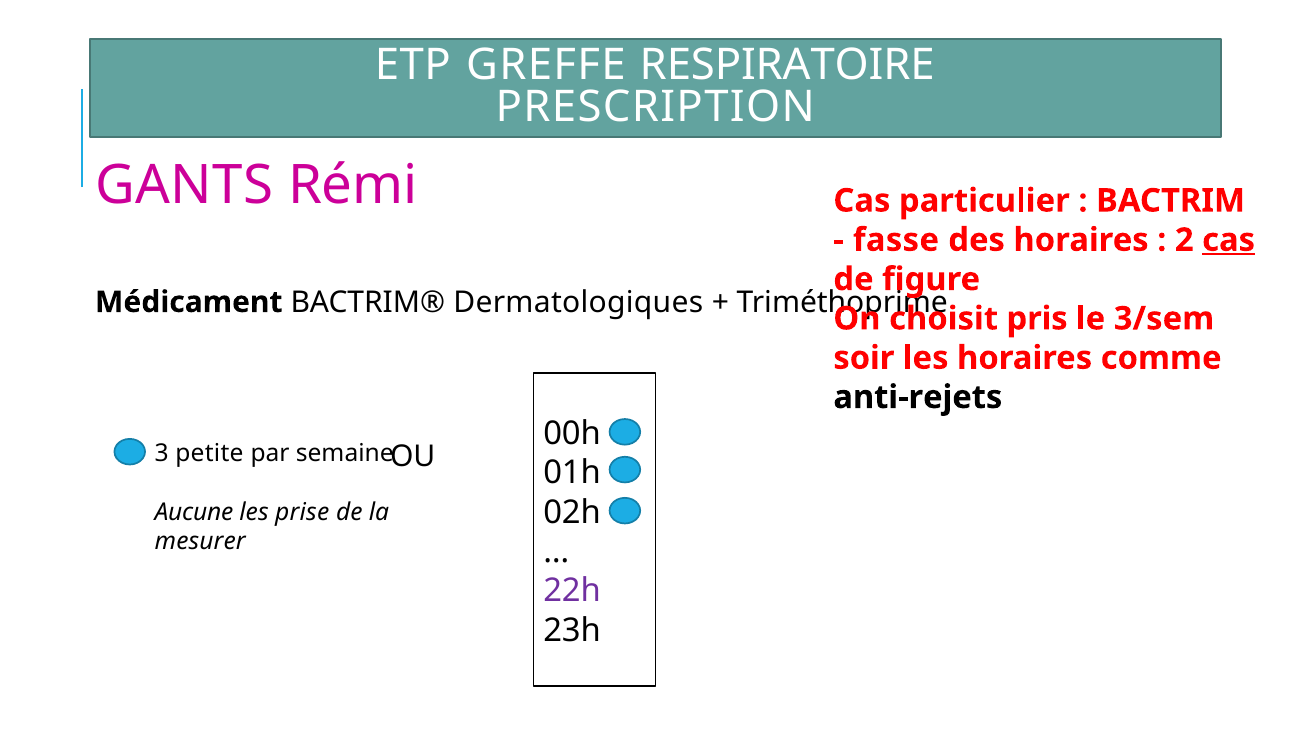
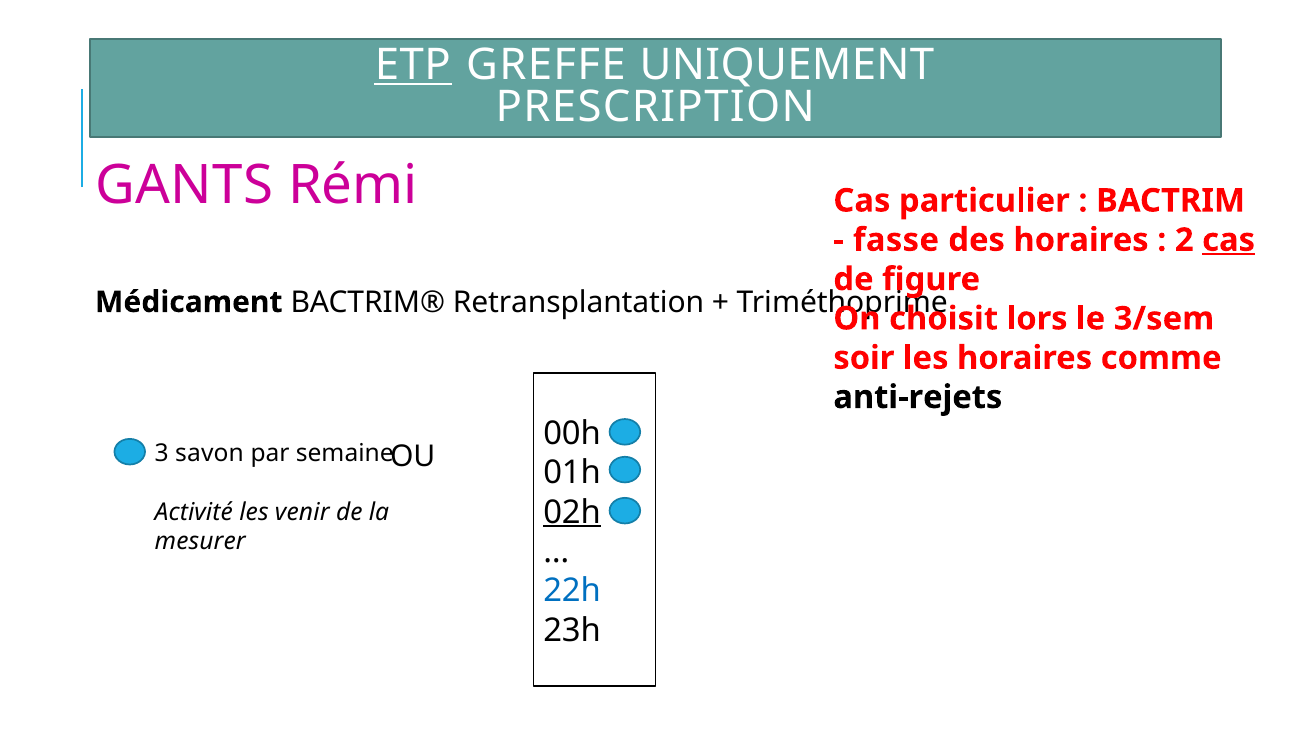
ETP underline: none -> present (413, 65)
RESPIRATOIRE: RESPIRATOIRE -> UNIQUEMENT (787, 65)
Dermatologiques: Dermatologiques -> Retransplantation (578, 302)
pris: pris -> lors (1037, 319)
petite: petite -> savon (209, 453)
02h underline: none -> present (572, 513)
Aucune: Aucune -> Activité (194, 512)
prise: prise -> venir (302, 512)
22h colour: purple -> blue (572, 591)
